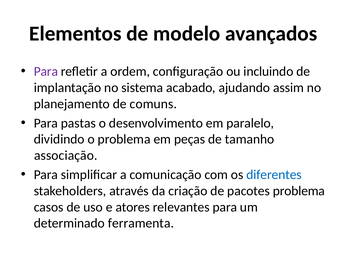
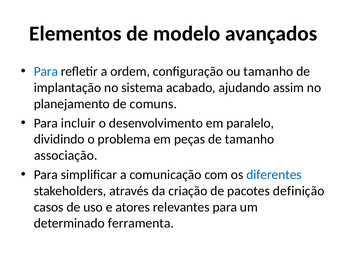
Para colour: purple -> blue (46, 72)
ou incluindo: incluindo -> tamanho (268, 72)
pastas: pastas -> incluir (78, 123)
pacotes problema: problema -> definição (299, 191)
